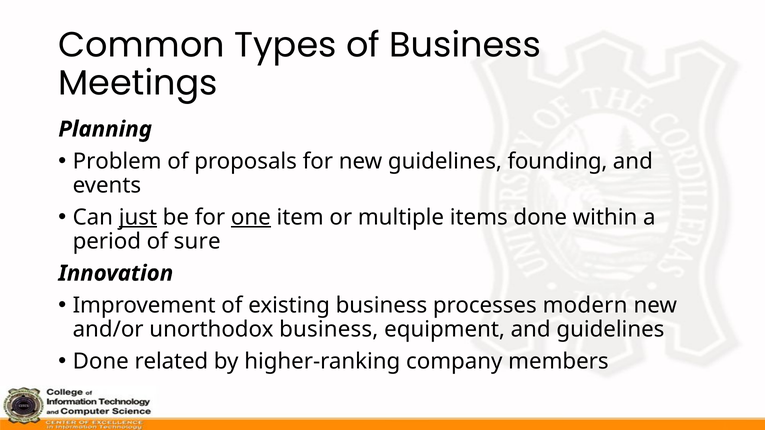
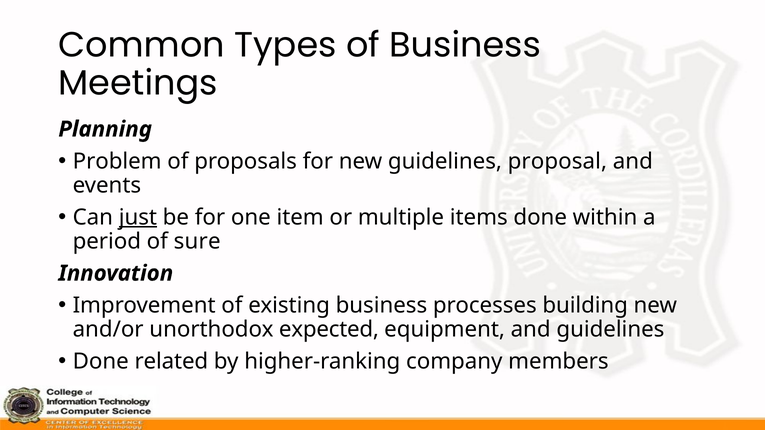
founding: founding -> proposal (557, 161)
one underline: present -> none (251, 217)
modern: modern -> building (585, 306)
unorthodox business: business -> expected (329, 330)
